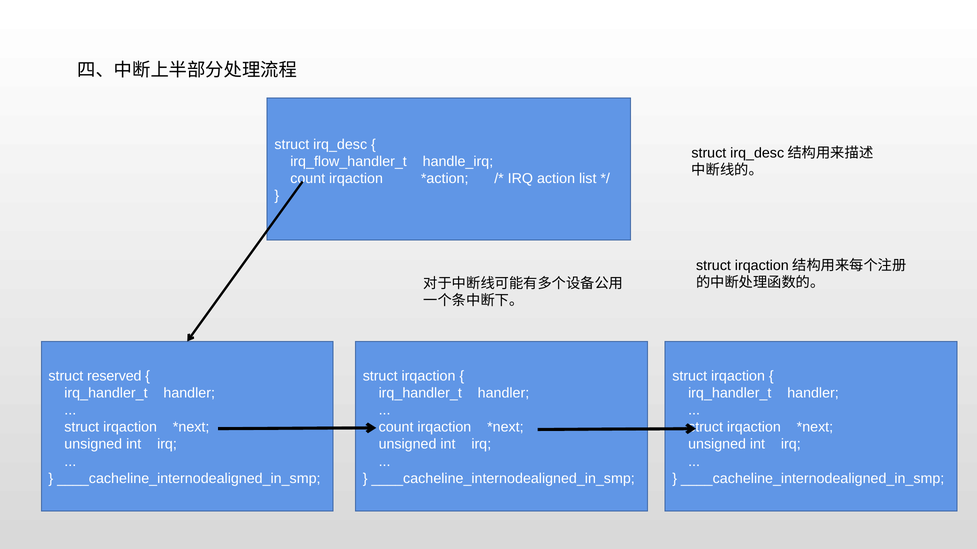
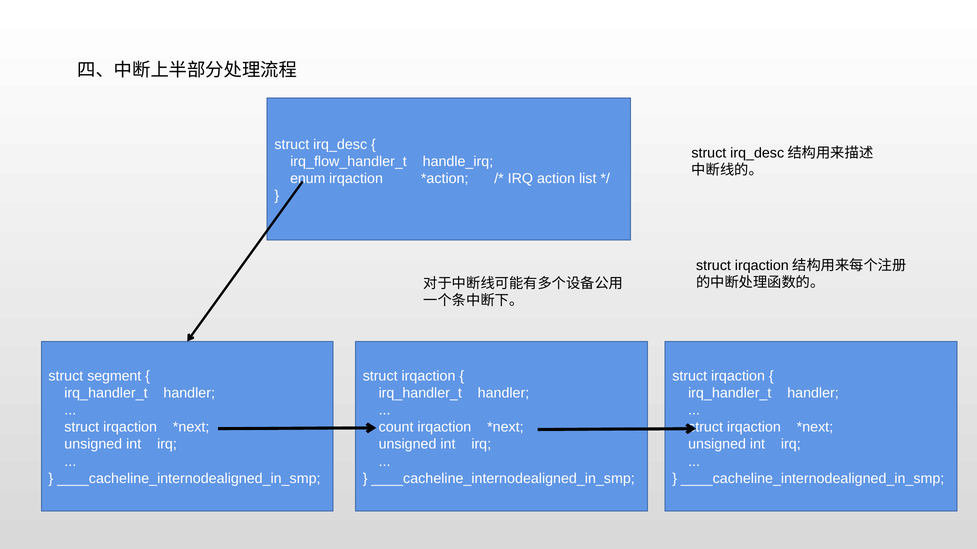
count: count -> enum (308, 179)
reserved: reserved -> segment (114, 376)
